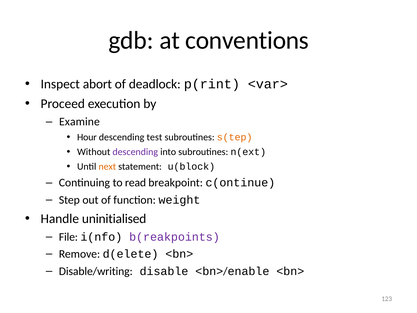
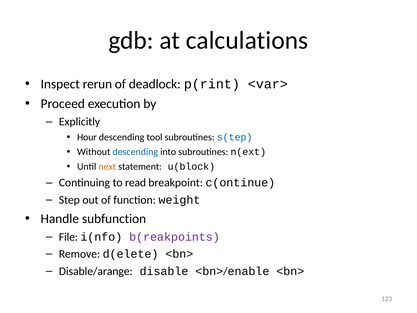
conventions: conventions -> calculations (247, 40)
abort: abort -> rerun (97, 84)
Examine: Examine -> Explicitly (80, 122)
test: test -> tool (155, 137)
s(tep colour: orange -> blue (235, 137)
descending colour: purple -> blue (135, 152)
uninitialised: uninitialised -> subfunction (114, 219)
Disable/writing: Disable/writing -> Disable/arange (96, 271)
